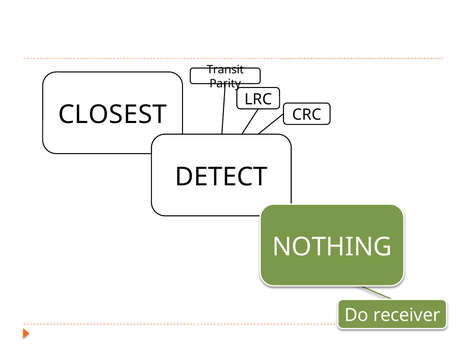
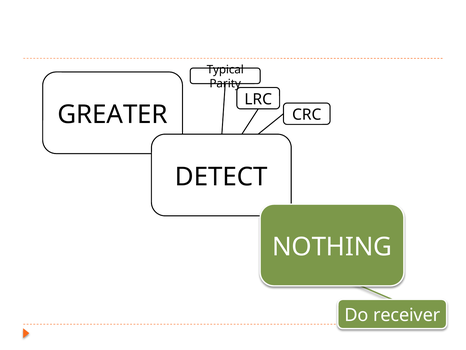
Transit: Transit -> Typical (225, 70)
CLOSEST: CLOSEST -> GREATER (113, 114)
